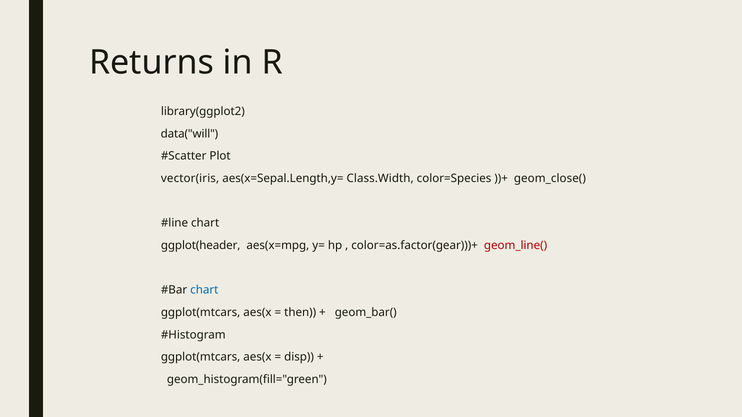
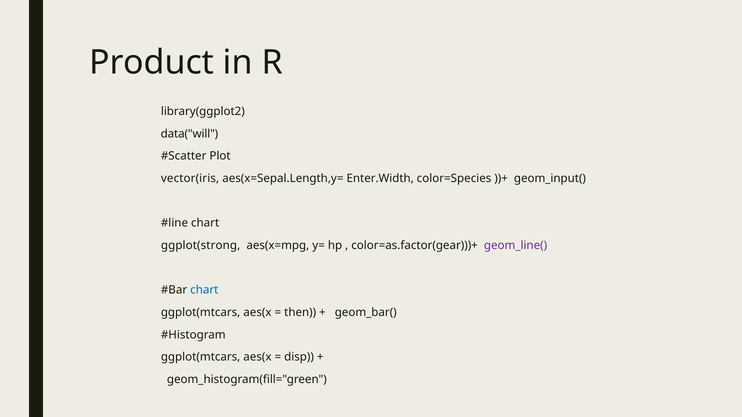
Returns: Returns -> Product (152, 62)
Class.Width: Class.Width -> Enter.Width (380, 179)
geom_close(: geom_close( -> geom_input( (550, 179)
ggplot(header: ggplot(header -> ggplot(strong (201, 246)
geom_line( colour: red -> purple (516, 246)
